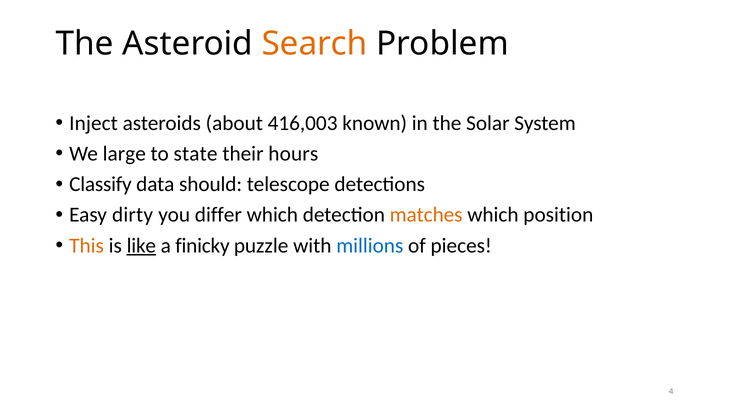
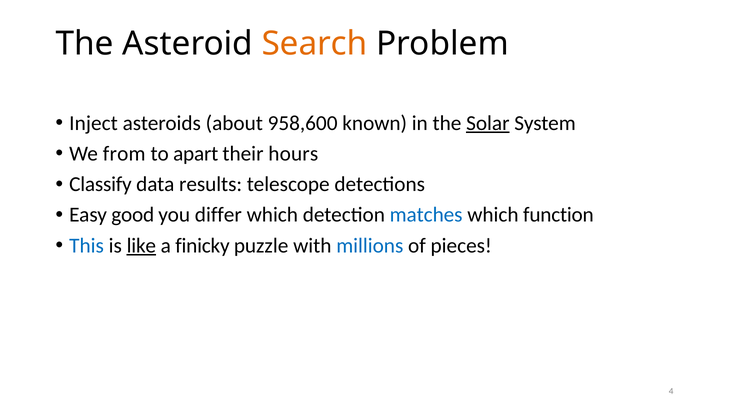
416,003: 416,003 -> 958,600 (303, 123)
Solar underline: none -> present (488, 123)
large: large -> from (124, 154)
state: state -> apart (196, 154)
should: should -> results (211, 184)
dirty: dirty -> good (133, 215)
matches colour: orange -> blue (426, 215)
position: position -> function (558, 215)
This colour: orange -> blue (87, 246)
